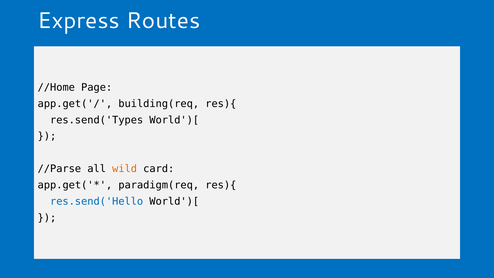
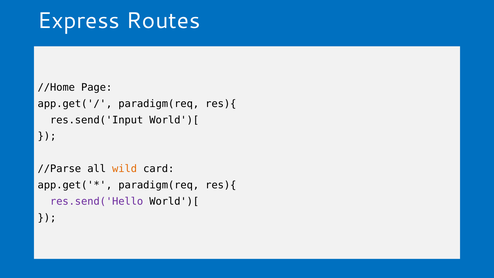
app.get('/ building(req: building(req -> paradigm(req (159, 104)
res.send('Types: res.send('Types -> res.send('Input (97, 120)
res.send('Hello colour: blue -> purple (97, 201)
